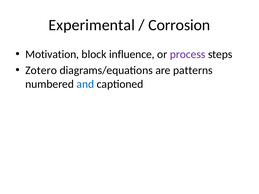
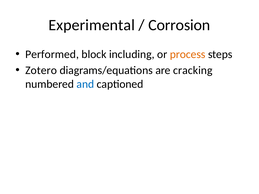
Motivation: Motivation -> Performed (52, 54)
influence: influence -> including (132, 54)
process colour: purple -> orange (188, 54)
patterns: patterns -> cracking (193, 70)
